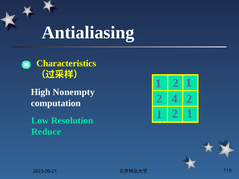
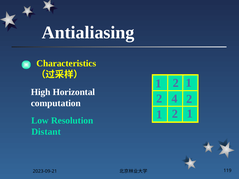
Nonempty: Nonempty -> Horizontal (74, 92)
Reduce: Reduce -> Distant (46, 132)
